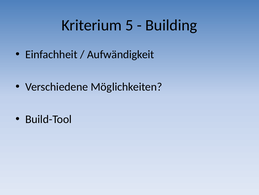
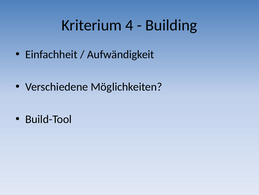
5: 5 -> 4 (129, 25)
